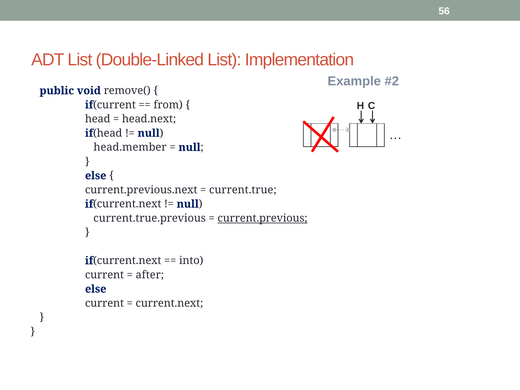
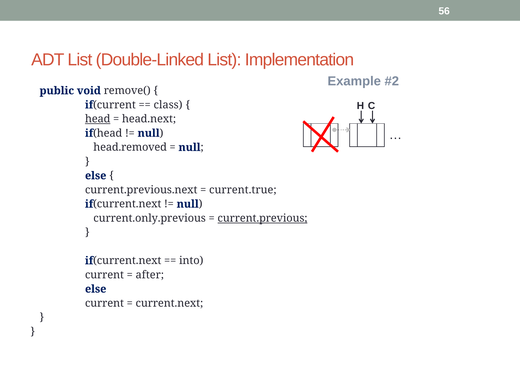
from: from -> class (168, 105)
head underline: none -> present (98, 119)
head.member: head.member -> head.removed (130, 147)
current.true.previous: current.true.previous -> current.only.previous (150, 218)
